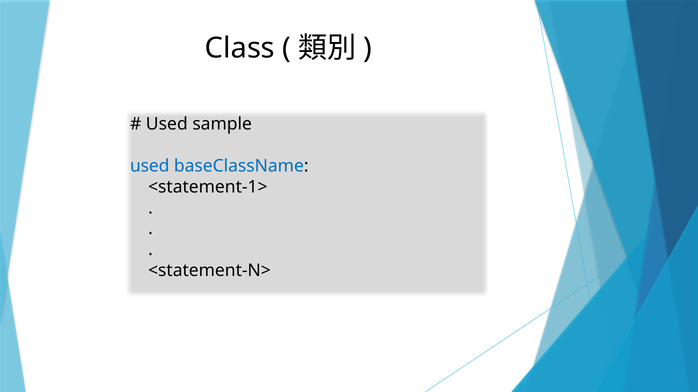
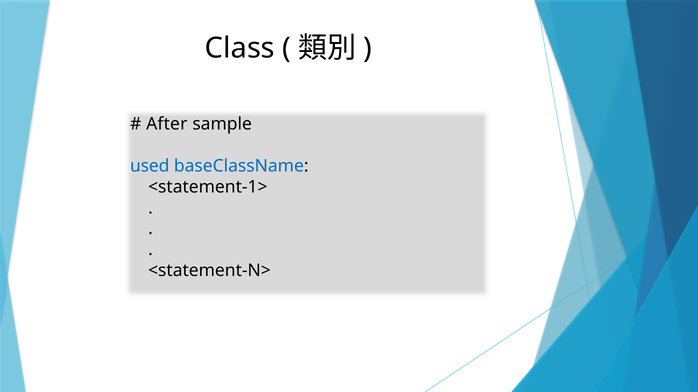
Used: Used -> After (167, 124)
